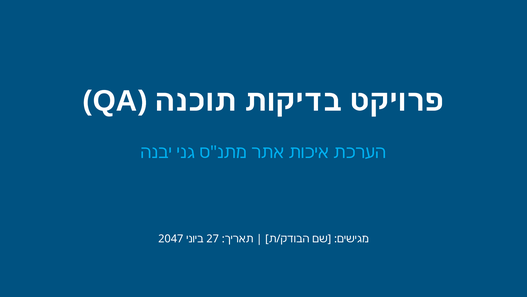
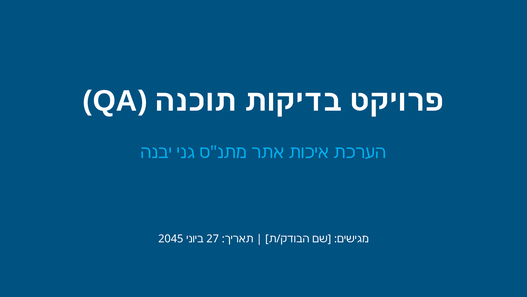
2047: 2047 -> 2045 (171, 239)
